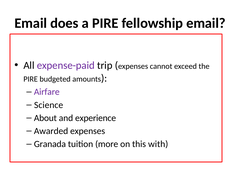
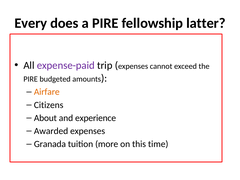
Email: Email -> Every (31, 23)
fellowship email: email -> latter (206, 23)
Airfare colour: purple -> orange (47, 92)
Science: Science -> Citizens (49, 105)
with: with -> time (158, 144)
